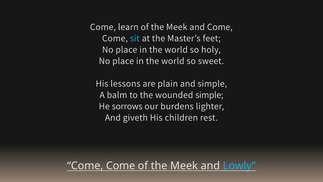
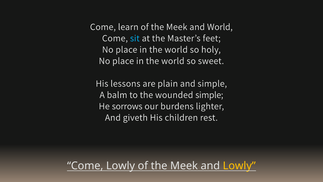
and Come: Come -> World (220, 27)
Come: Come -> Lowly (121, 166)
Lowly colour: light blue -> yellow (239, 166)
